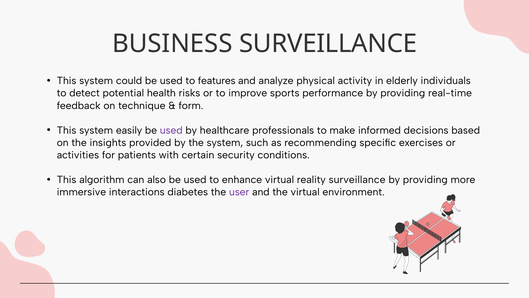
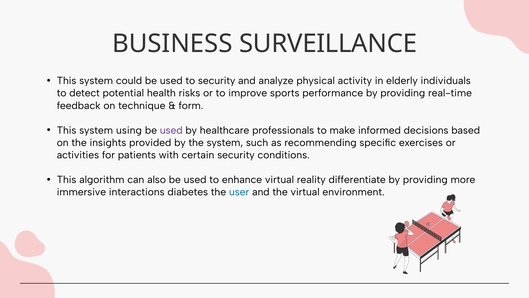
to features: features -> security (217, 81)
easily: easily -> using (129, 130)
reality surveillance: surveillance -> differentiate (357, 180)
user colour: purple -> blue (239, 192)
